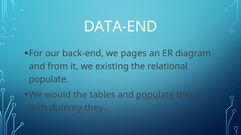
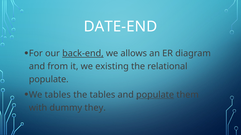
DATA-END: DATA-END -> DATE-END (120, 27)
back-end underline: none -> present (83, 54)
pages: pages -> allows (134, 54)
We would: would -> tables (58, 95)
